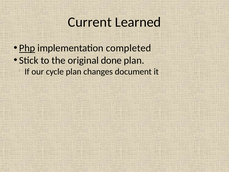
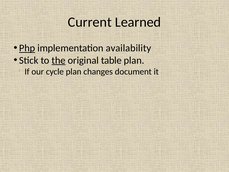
completed: completed -> availability (128, 48)
the underline: none -> present (59, 60)
done: done -> table (111, 60)
